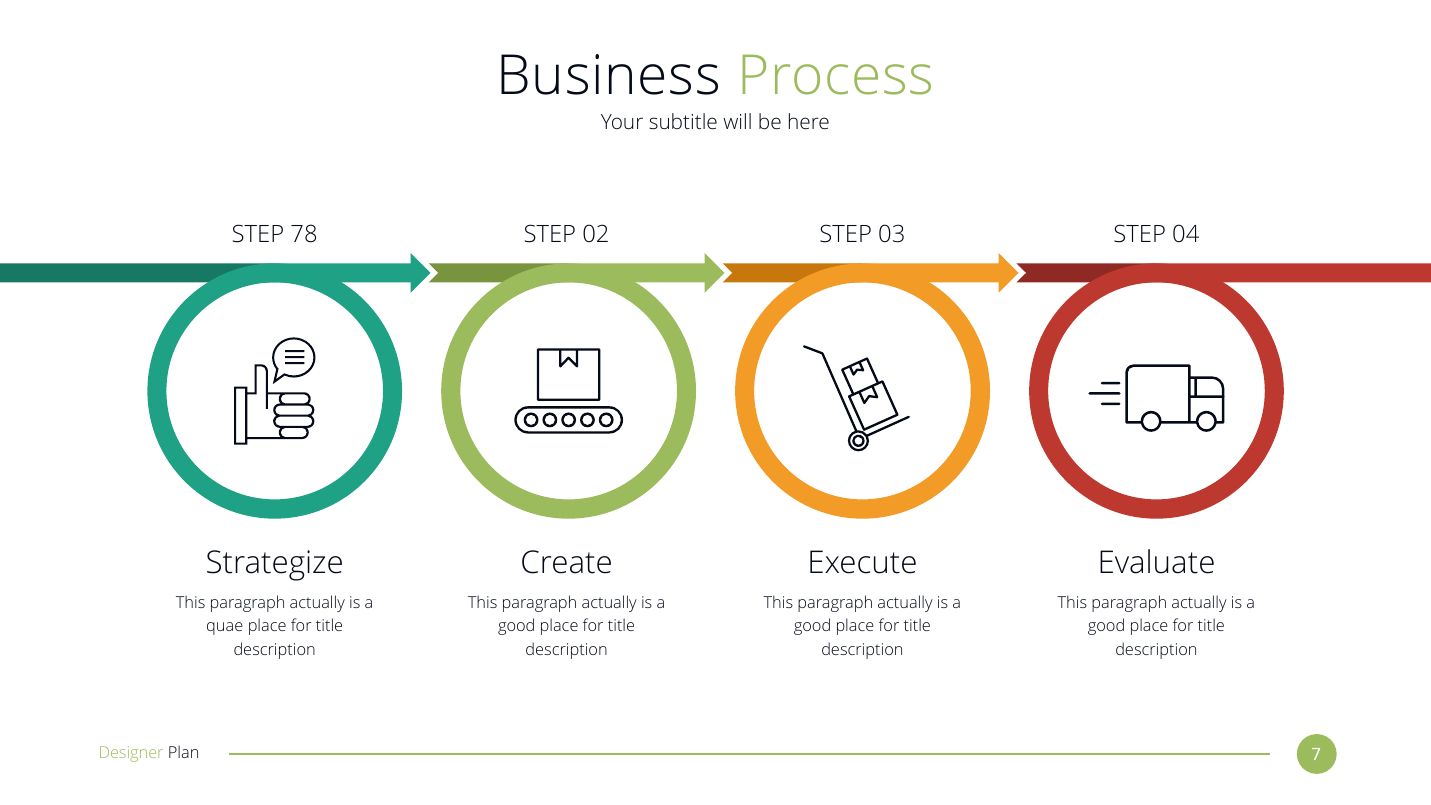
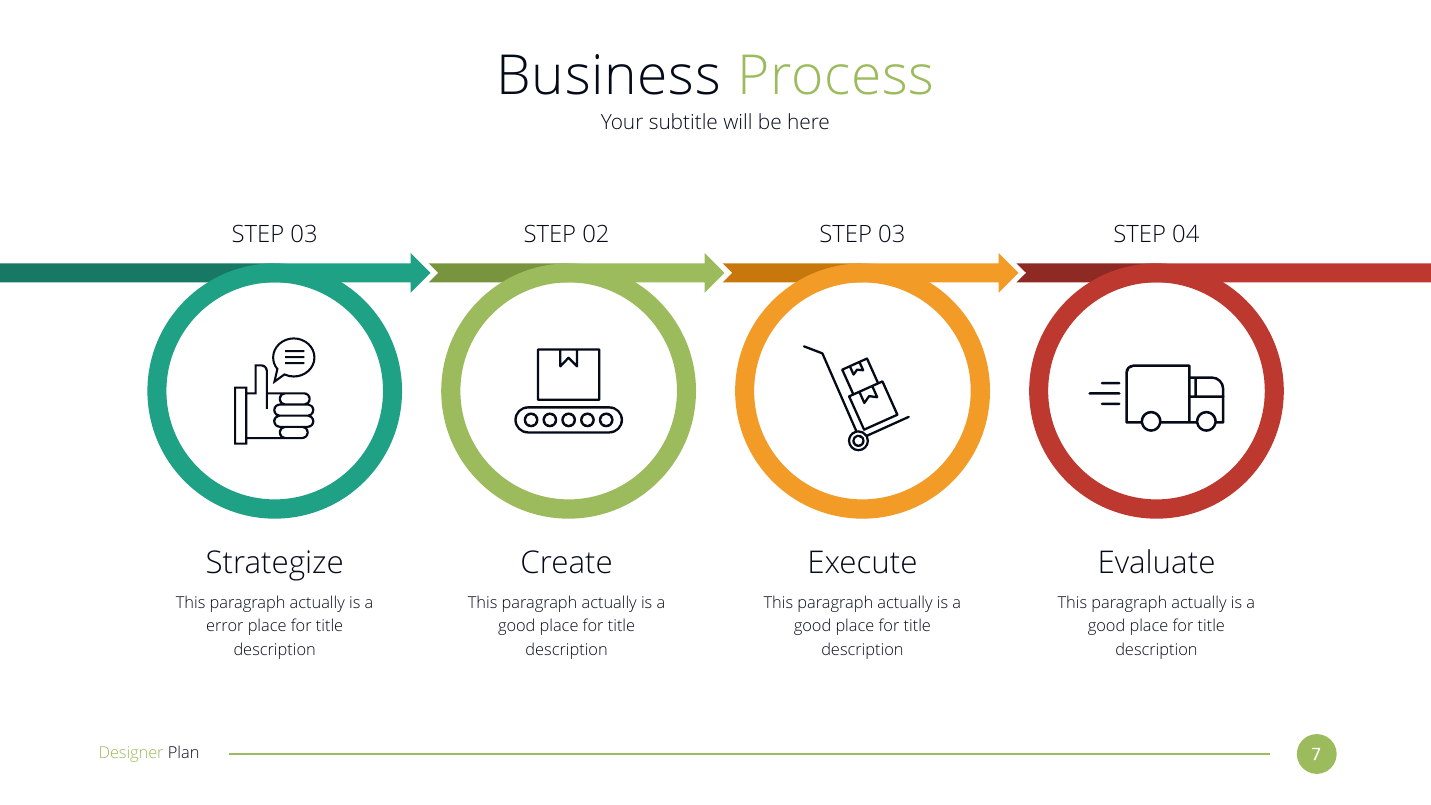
78: 78 -> 03 (304, 235)
quae: quae -> error (225, 626)
